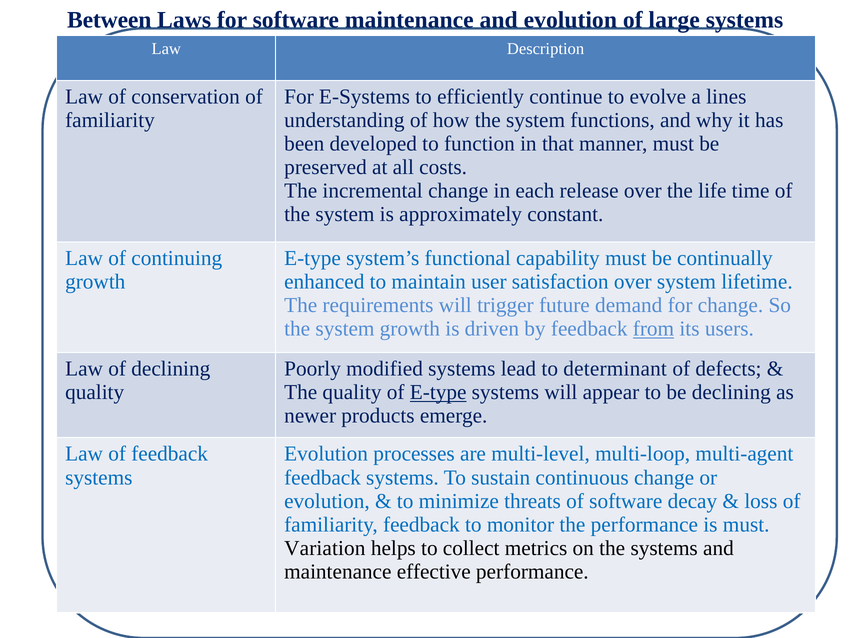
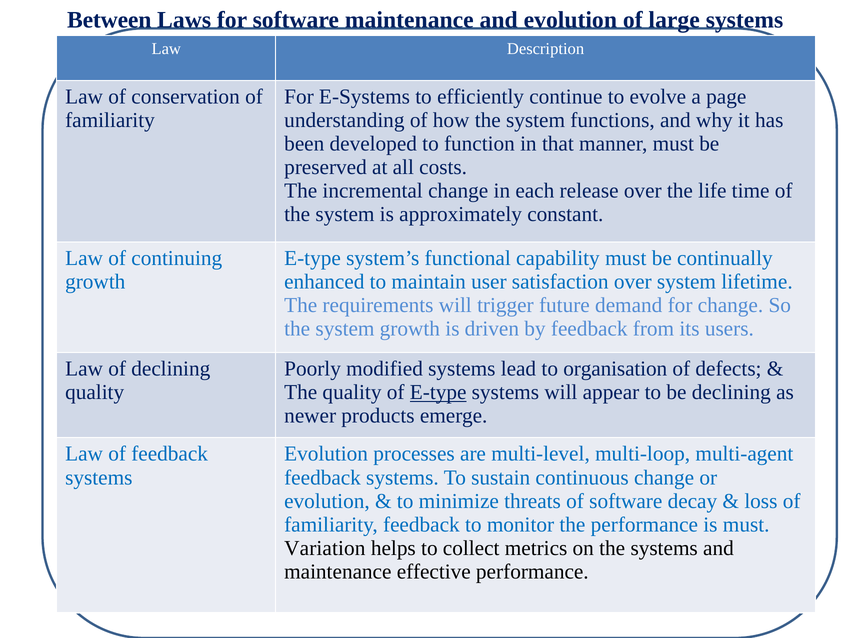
lines: lines -> page (726, 97)
from underline: present -> none (653, 329)
determinant: determinant -> organisation (615, 369)
